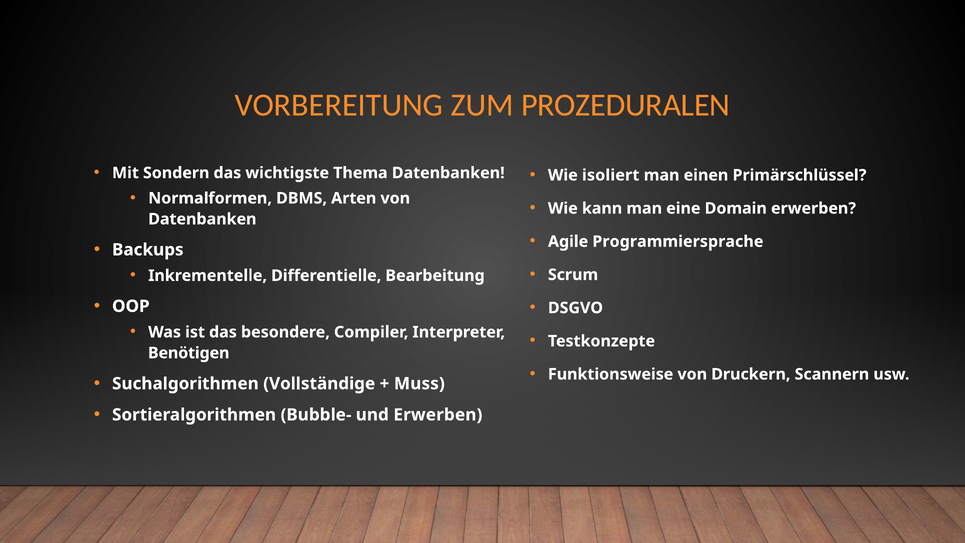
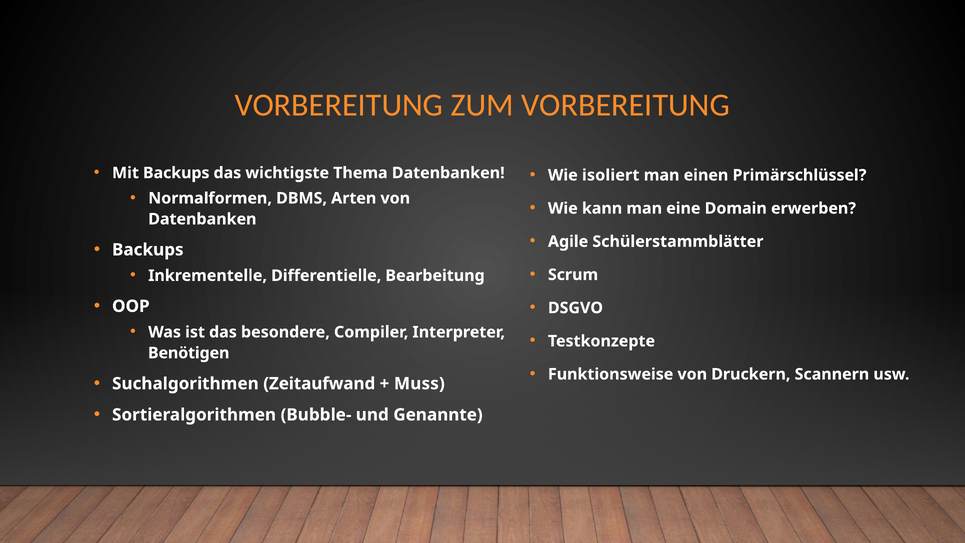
ZUM PROZEDURALEN: PROZEDURALEN -> VORBEREITUNG (625, 105)
Mit Sondern: Sondern -> Backups (176, 173)
Programmiersprache: Programmiersprache -> Schülerstammblätter (678, 241)
Vollständige: Vollständige -> Zeitaufwand (319, 383)
und Erwerben: Erwerben -> Genannte (438, 415)
